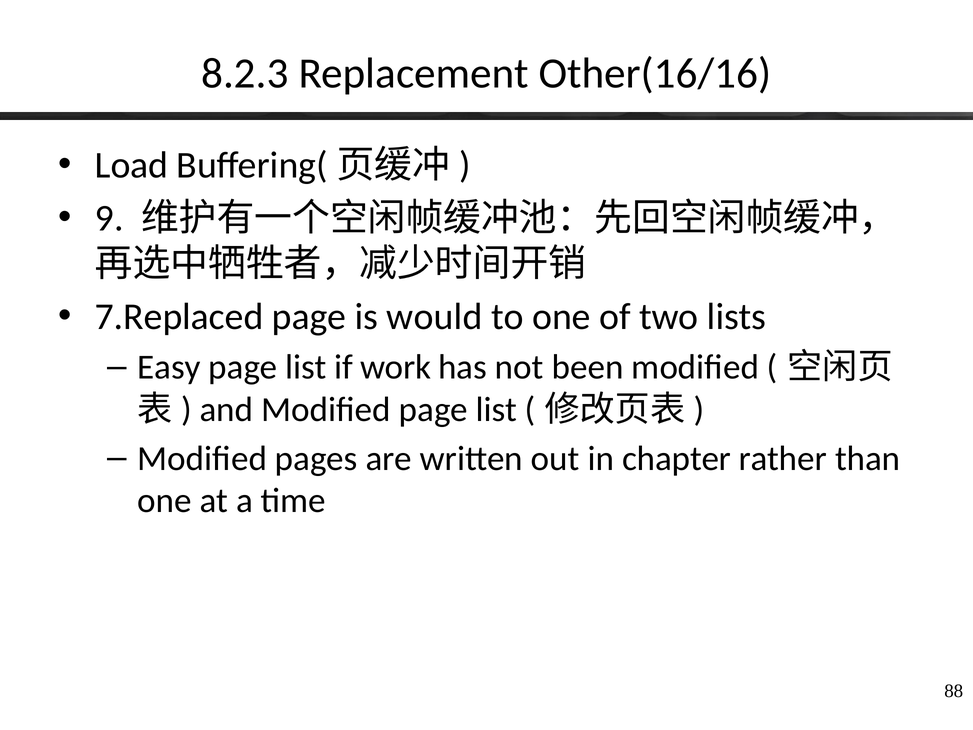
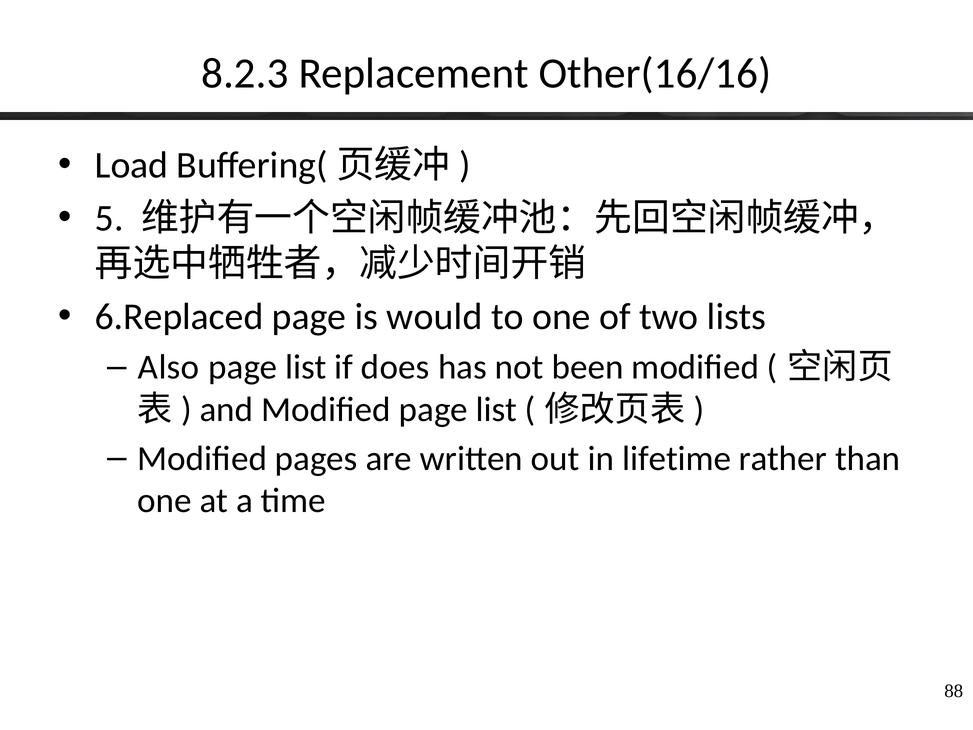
9: 9 -> 5 (109, 218)
7.Replaced: 7.Replaced -> 6.Replaced (179, 317)
Easy: Easy -> Also (169, 367)
work: work -> does (395, 367)
chapter: chapter -> lifetime (677, 459)
